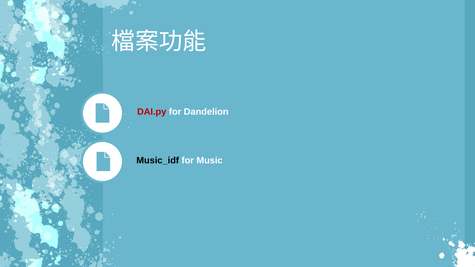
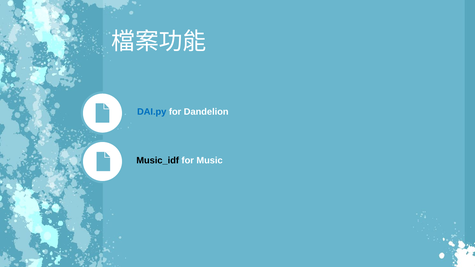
DAI.py colour: red -> blue (152, 112)
